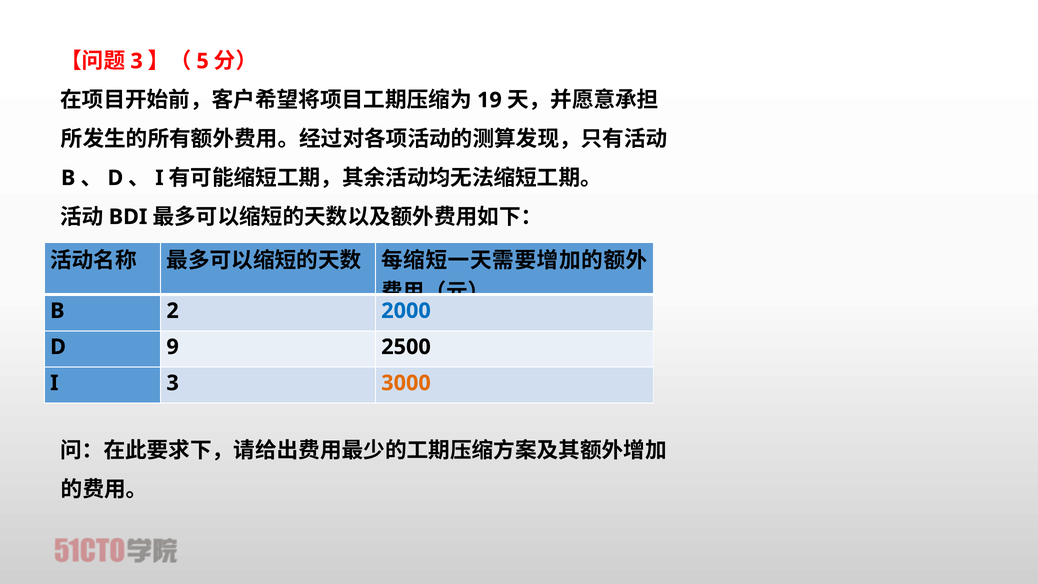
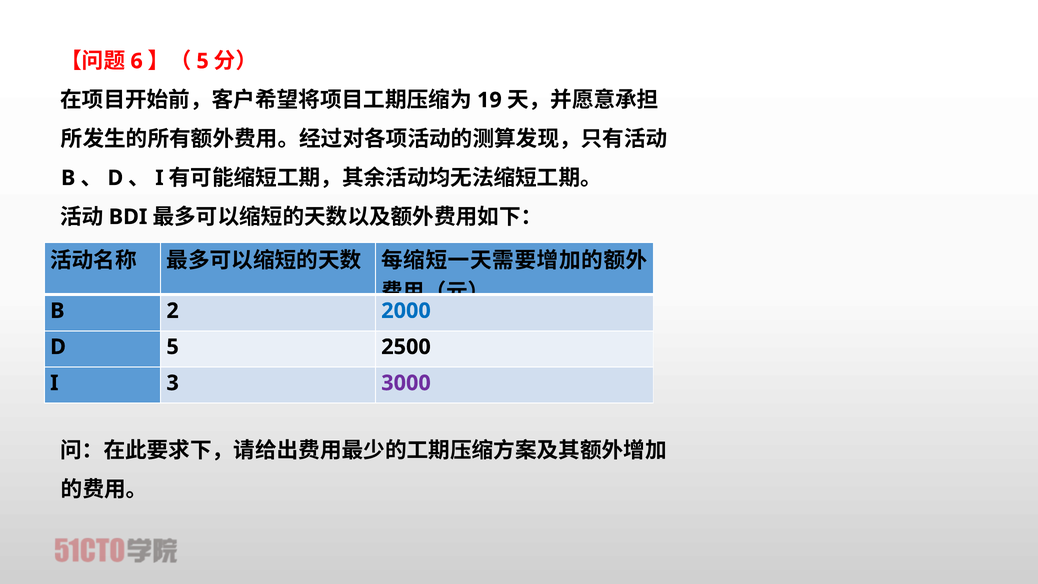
3: 3 -> 6 (137, 61)
D 9: 9 -> 5 (173, 347)
3000 colour: orange -> purple (406, 383)
